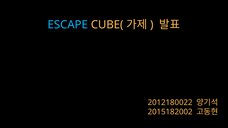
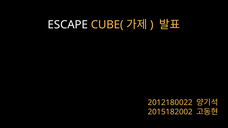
ESCAPE colour: light blue -> white (68, 25)
